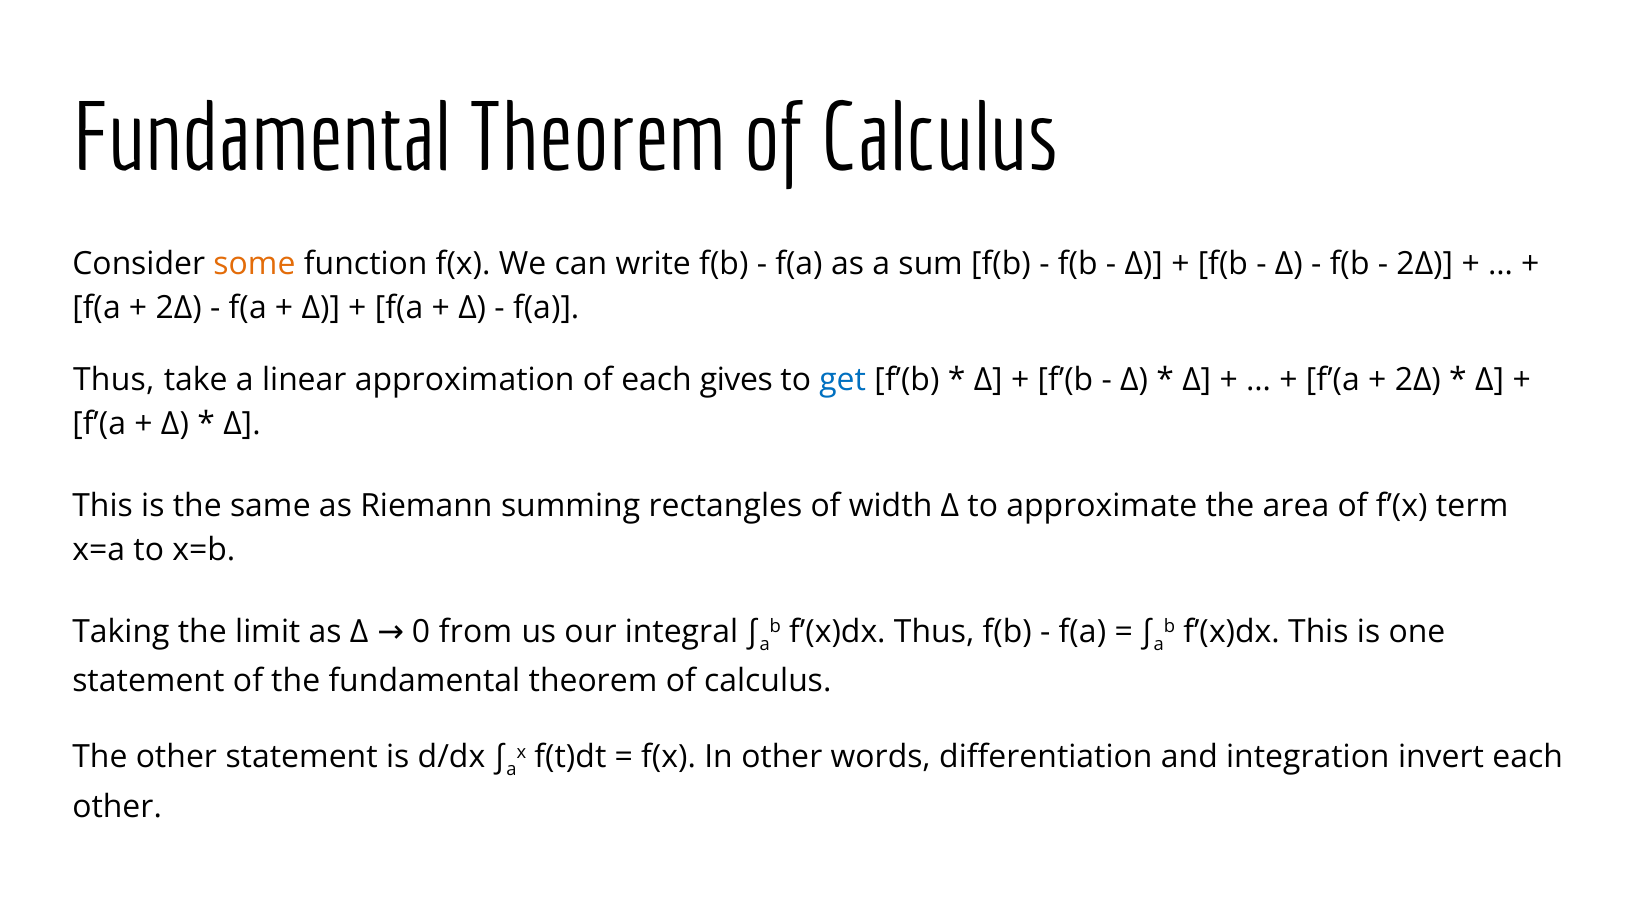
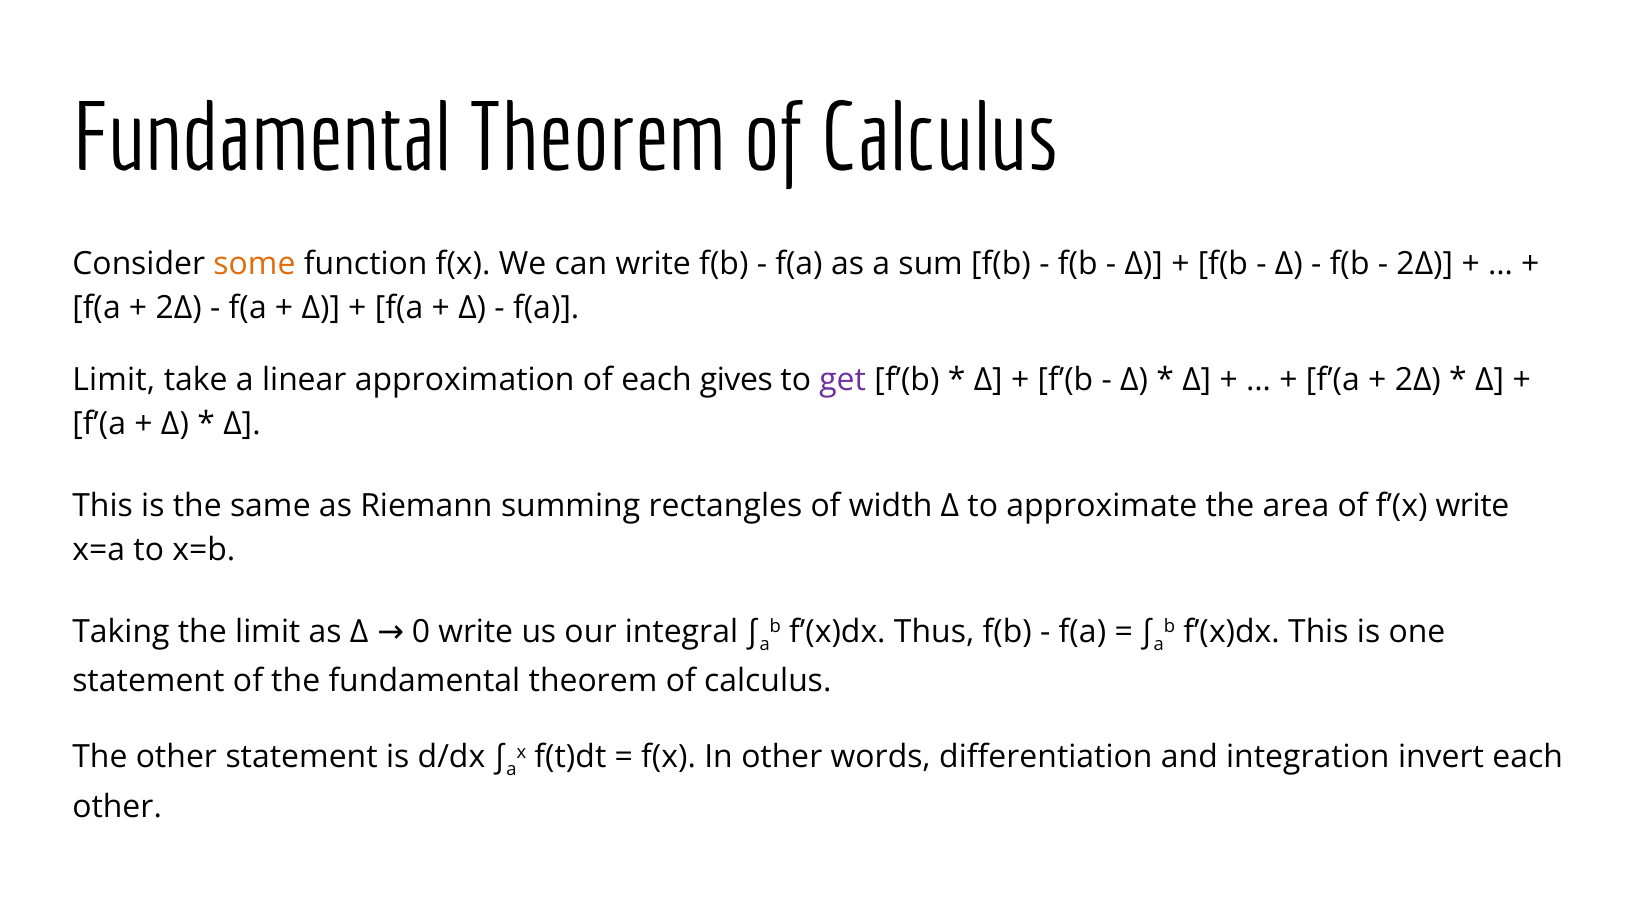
Thus: Thus -> Limit (114, 380)
get colour: blue -> purple (843, 380)
f’(x term: term -> write (1472, 505)
0 from: from -> write (476, 632)
